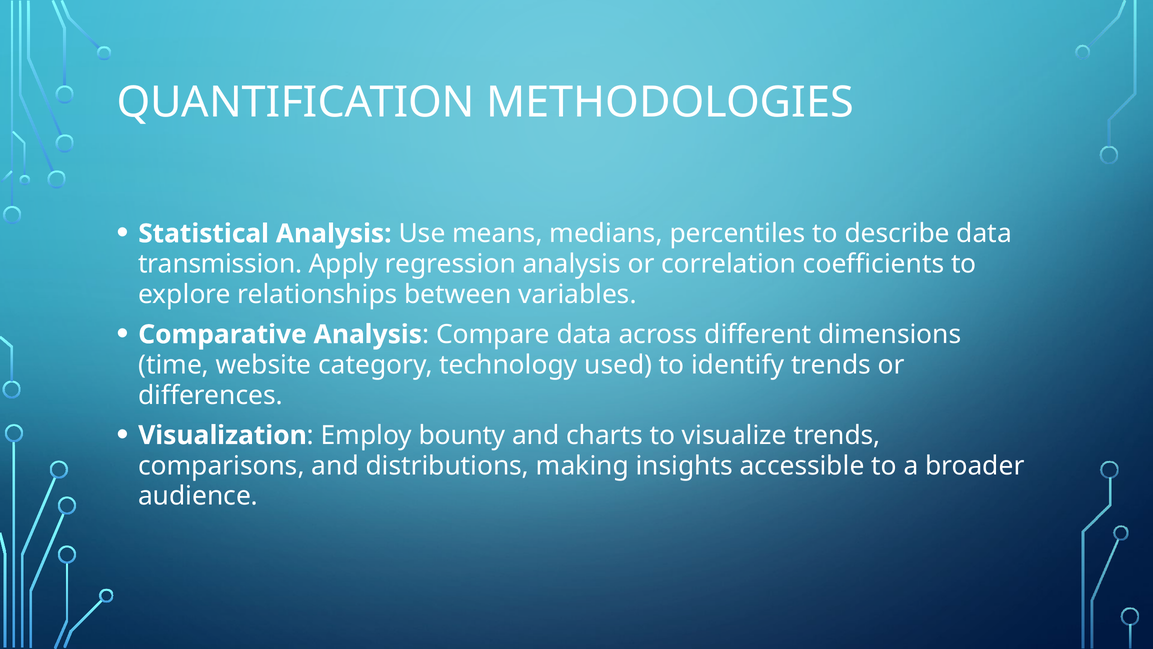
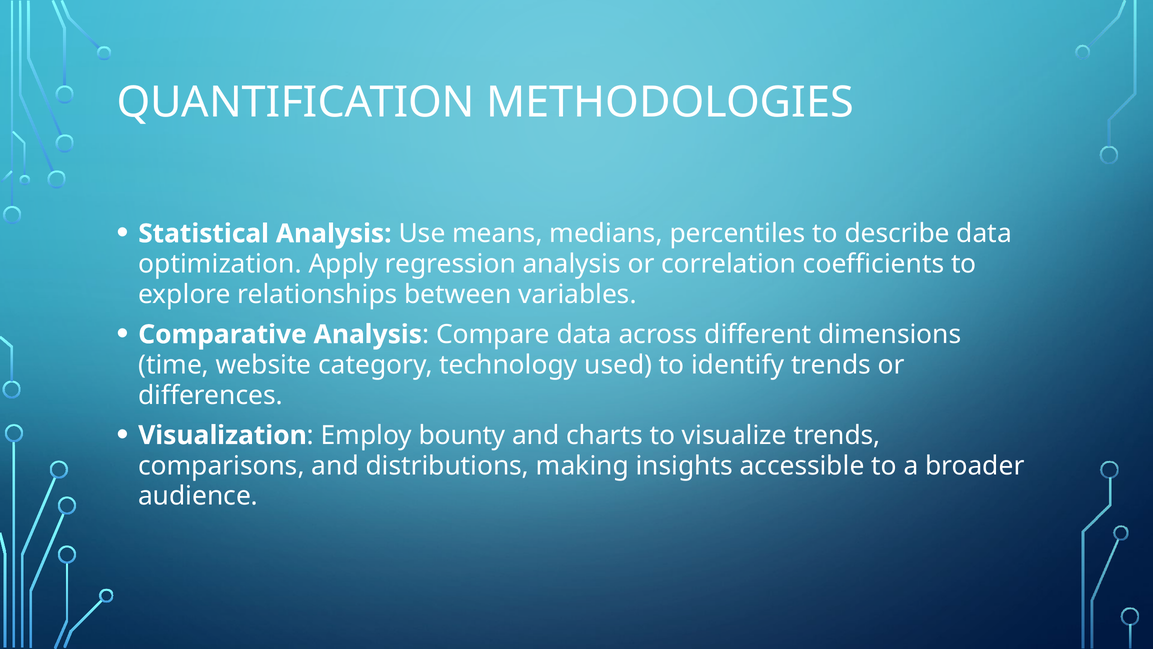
transmission: transmission -> optimization (220, 264)
